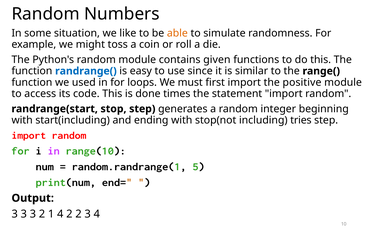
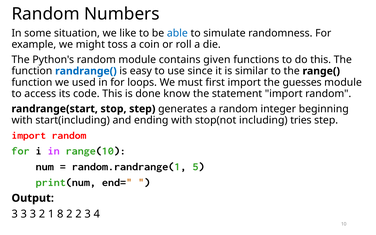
able colour: orange -> blue (177, 33)
positive: positive -> guesses (302, 82)
times: times -> know (177, 94)
1 4: 4 -> 8 (60, 214)
